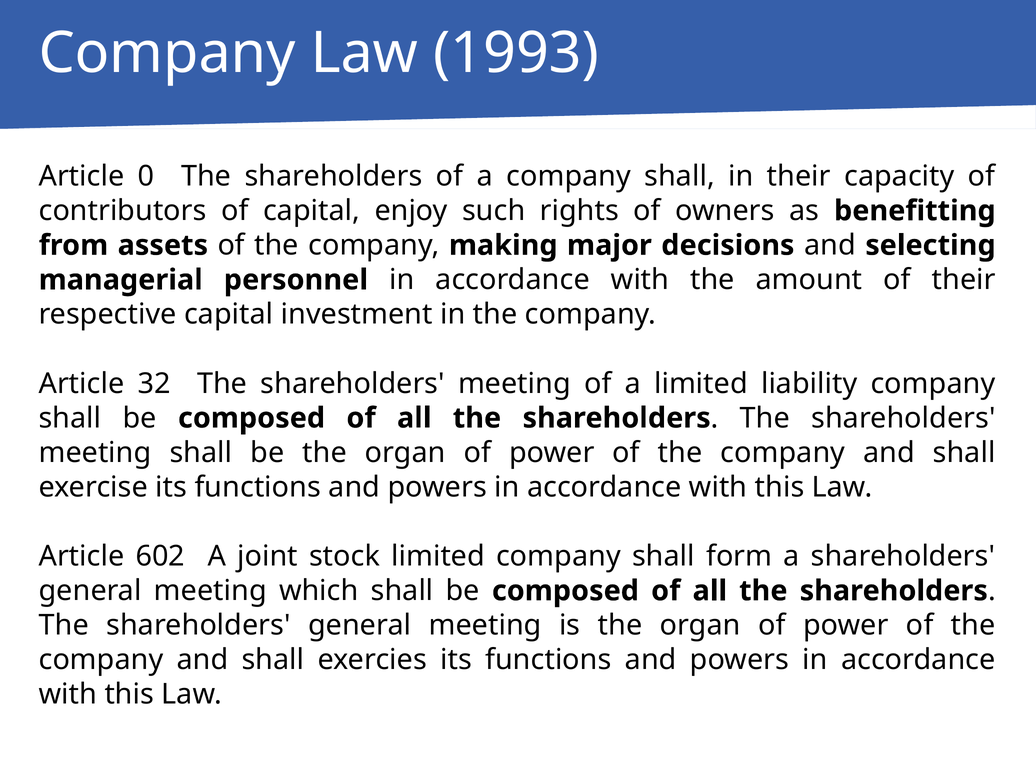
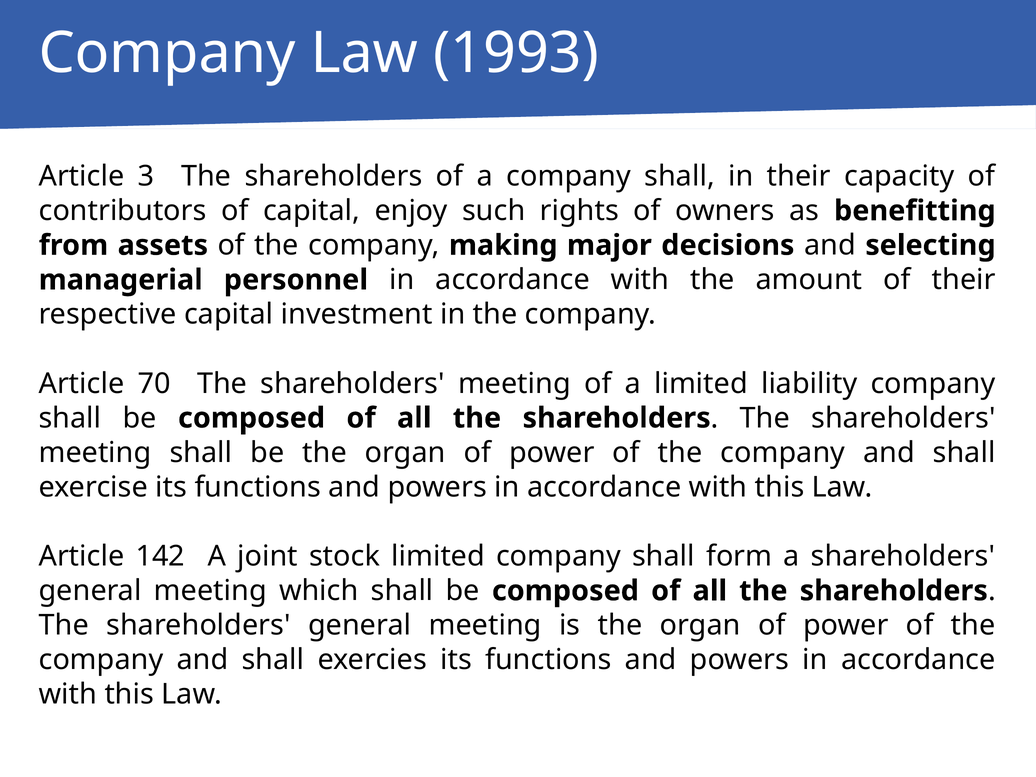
0: 0 -> 3 (146, 176)
32: 32 -> 70 (154, 384)
602: 602 -> 142 (160, 556)
